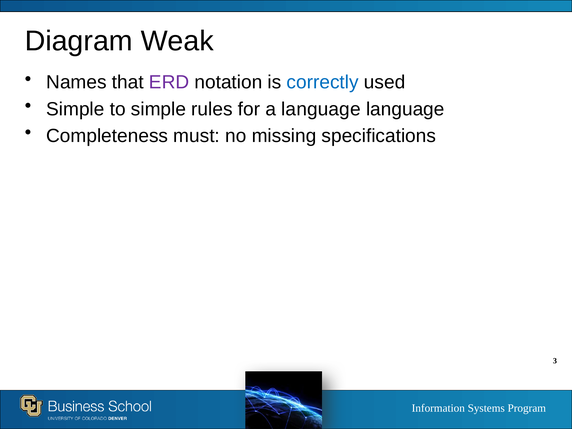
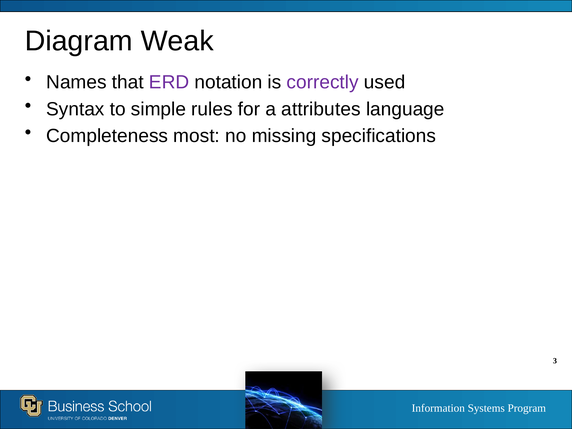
correctly colour: blue -> purple (323, 82)
Simple: Simple -> Syntax (75, 109)
a language: language -> attributes (321, 109)
must: must -> most (197, 136)
